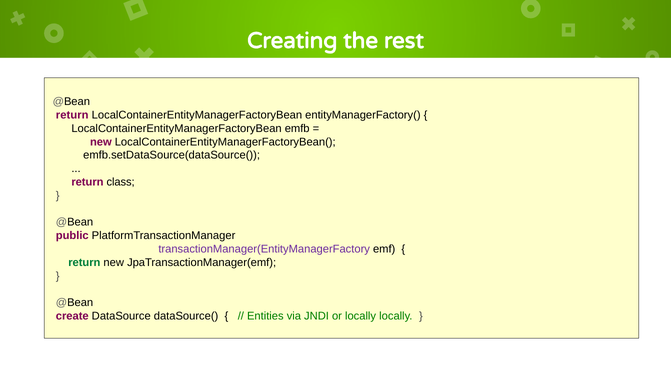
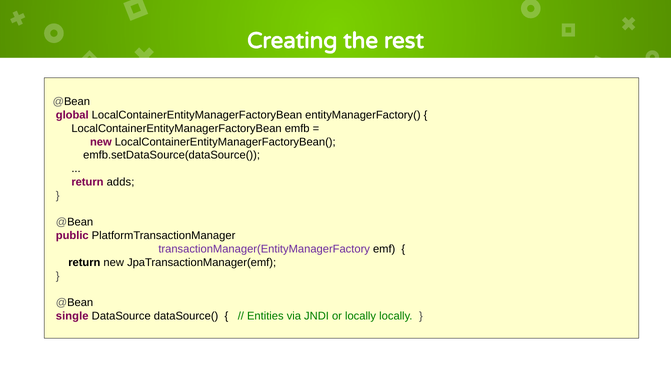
return: return -> global (72, 115)
class: class -> adds (121, 182)
return colour: green -> black (84, 263)
create: create -> single (72, 317)
